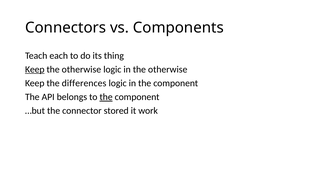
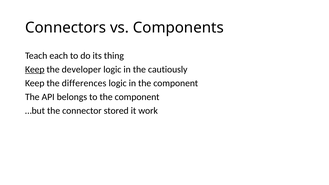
otherwise: otherwise -> developer (81, 69)
in the otherwise: otherwise -> cautiously (168, 69)
the underline: present -> none (106, 97)
